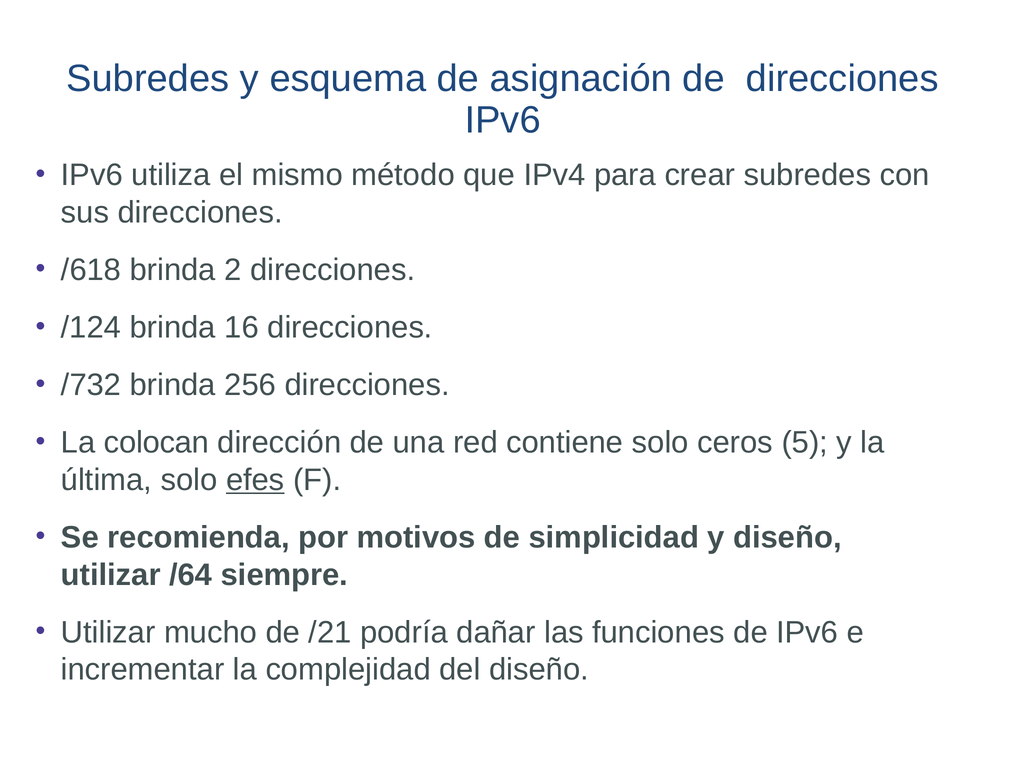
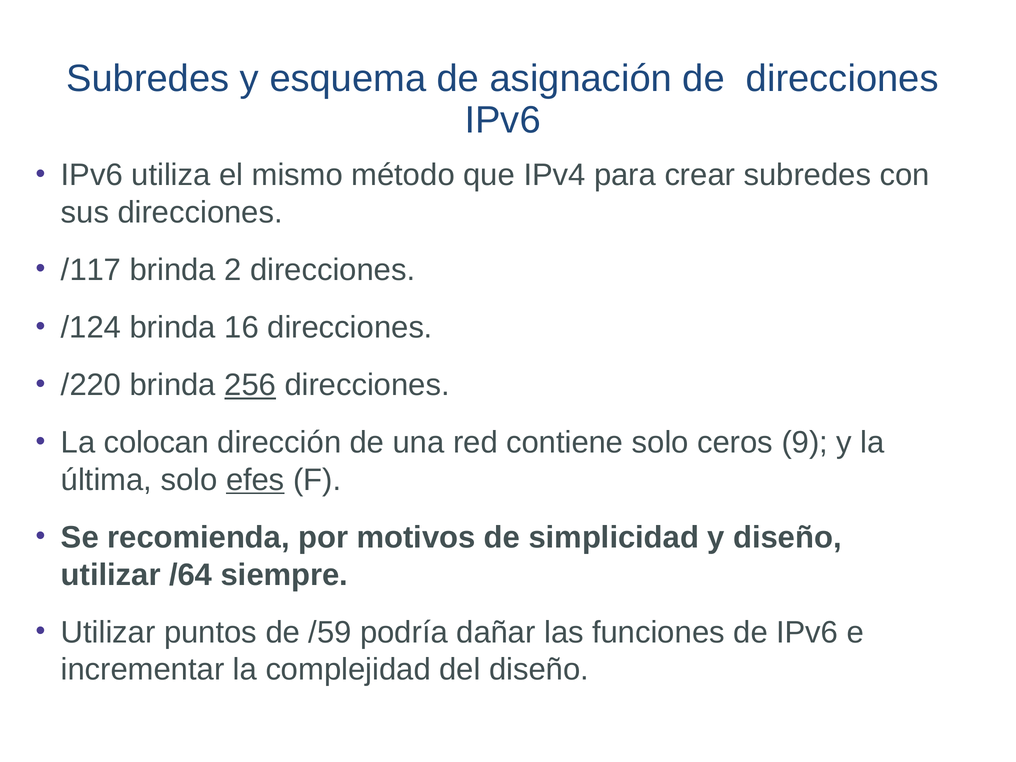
/618: /618 -> /117 (91, 270)
/732: /732 -> /220 (91, 385)
256 underline: none -> present (250, 385)
5: 5 -> 9 (805, 443)
mucho: mucho -> puntos (211, 632)
/21: /21 -> /59 (330, 632)
